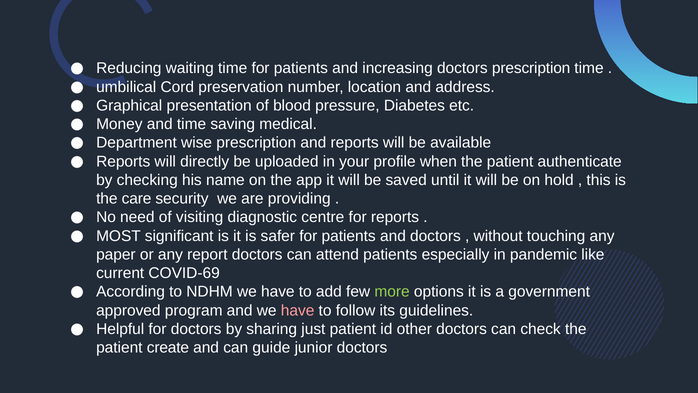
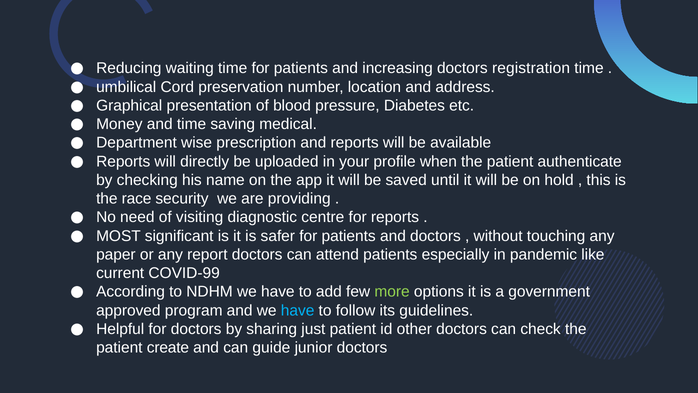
doctors prescription: prescription -> registration (531, 68)
care: care -> race (137, 198)
COVID-69: COVID-69 -> COVID-99 (184, 273)
have colour: pink -> light blue (298, 310)
